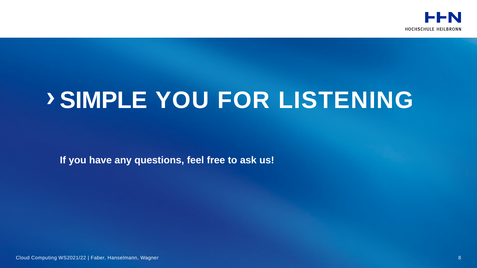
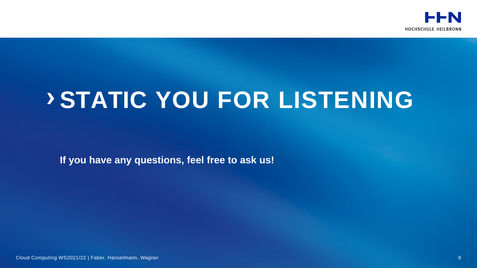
SIMPLE: SIMPLE -> STATIC (103, 100)
